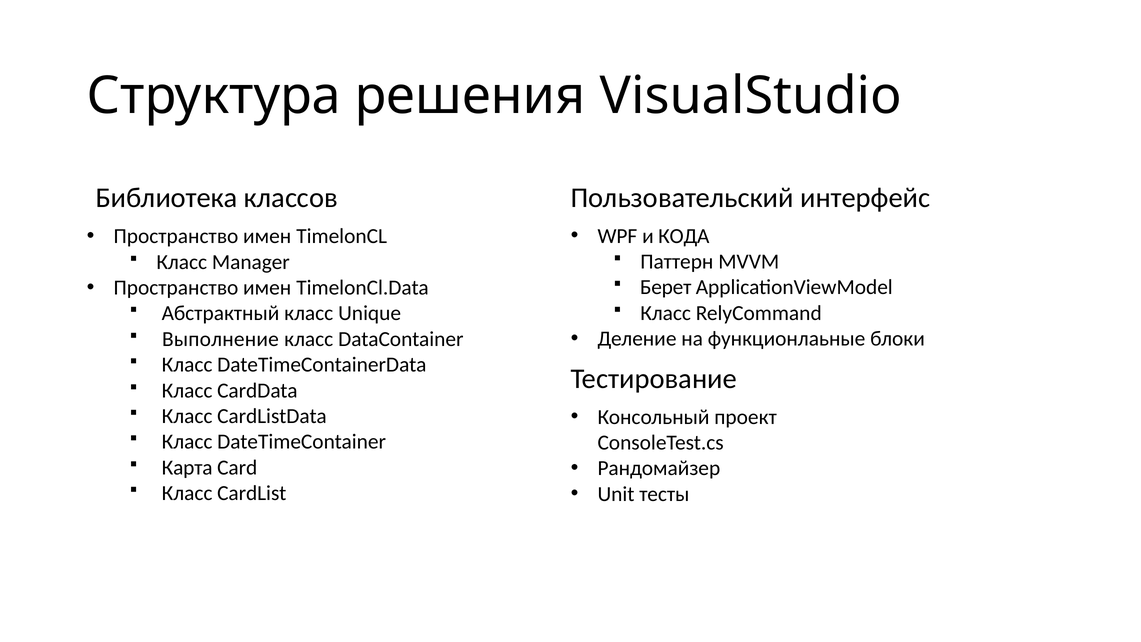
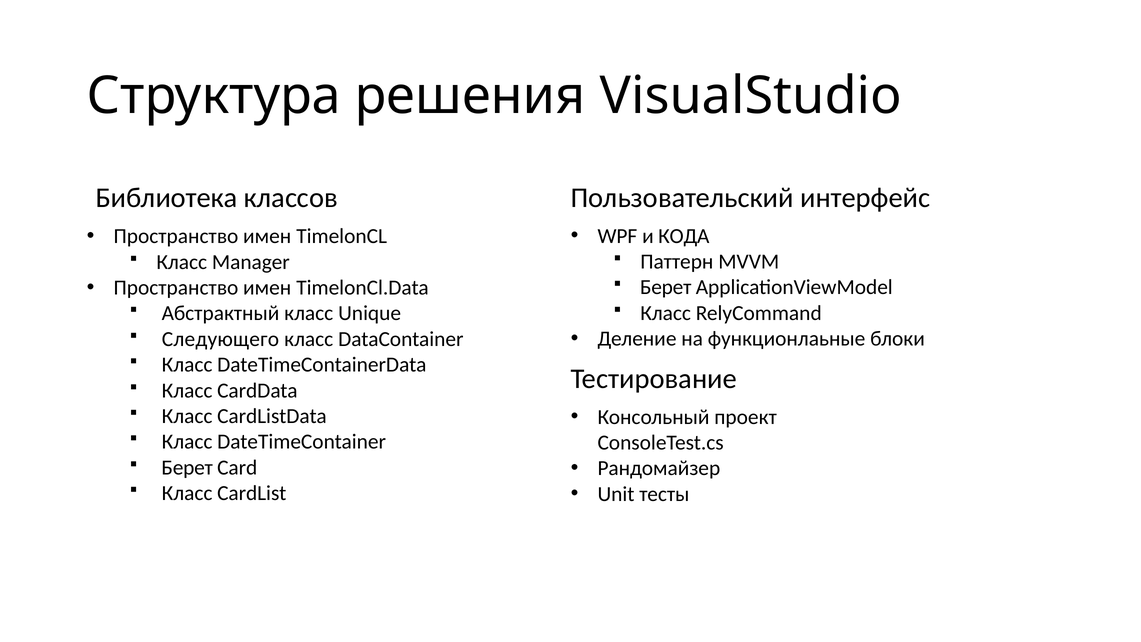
Выполнение: Выполнение -> Следующего (220, 339)
Карта: Карта -> Берет (187, 467)
